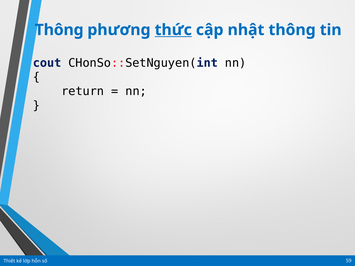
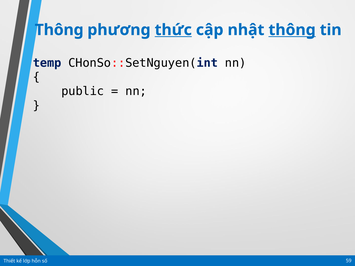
thông underline: none -> present (292, 30)
cout: cout -> temp (47, 63)
return: return -> public (83, 91)
